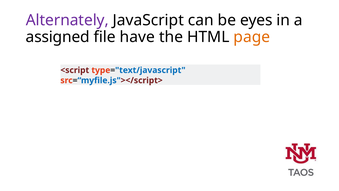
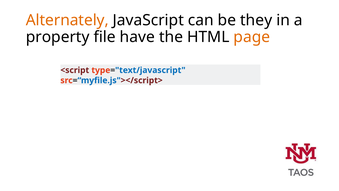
Alternately colour: purple -> orange (67, 20)
eyes: eyes -> they (256, 20)
assigned: assigned -> property (58, 37)
